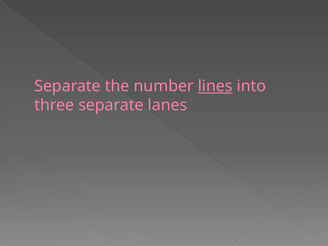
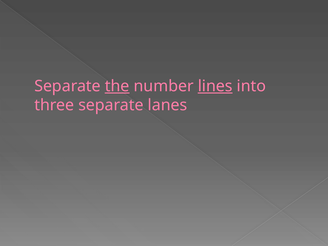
the underline: none -> present (117, 86)
